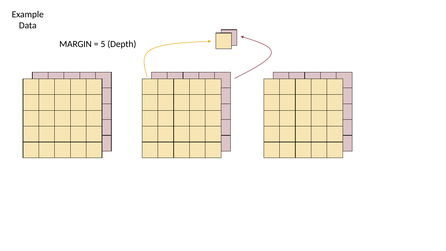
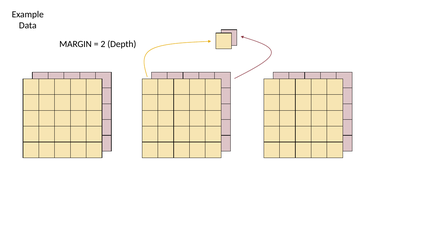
5: 5 -> 2 (103, 44)
